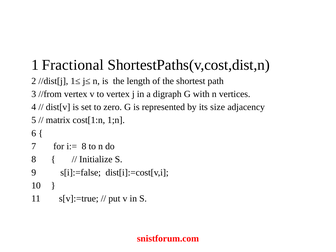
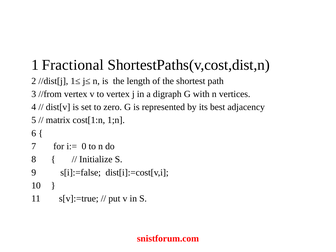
size: size -> best (218, 107)
i:= 8: 8 -> 0 (84, 146)
